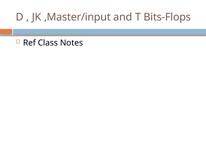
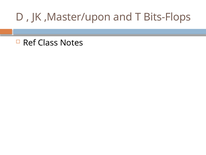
,Master/input: ,Master/input -> ,Master/upon (77, 17)
